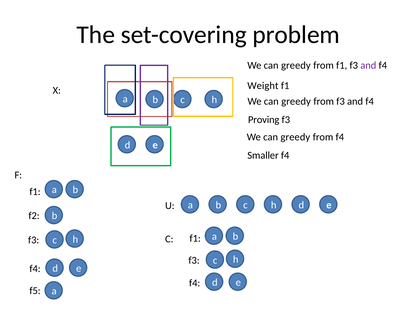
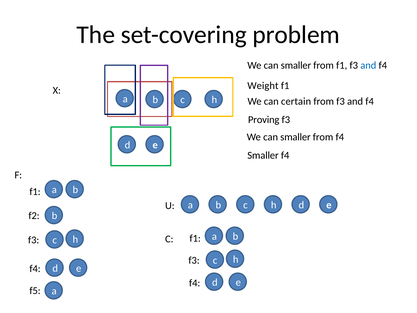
greedy: greedy -> smaller (296, 65)
and colour: purple -> blue (368, 65)
greedy: greedy -> certain (296, 101)
greedy: greedy -> smaller (295, 137)
